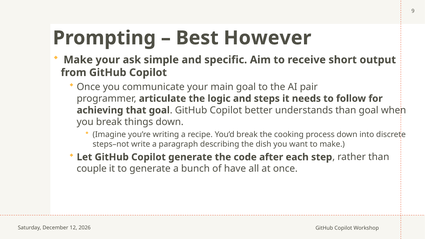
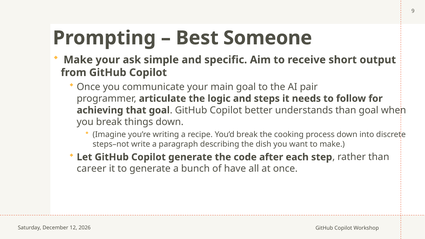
However: However -> Someone (268, 38)
couple: couple -> career (92, 169)
